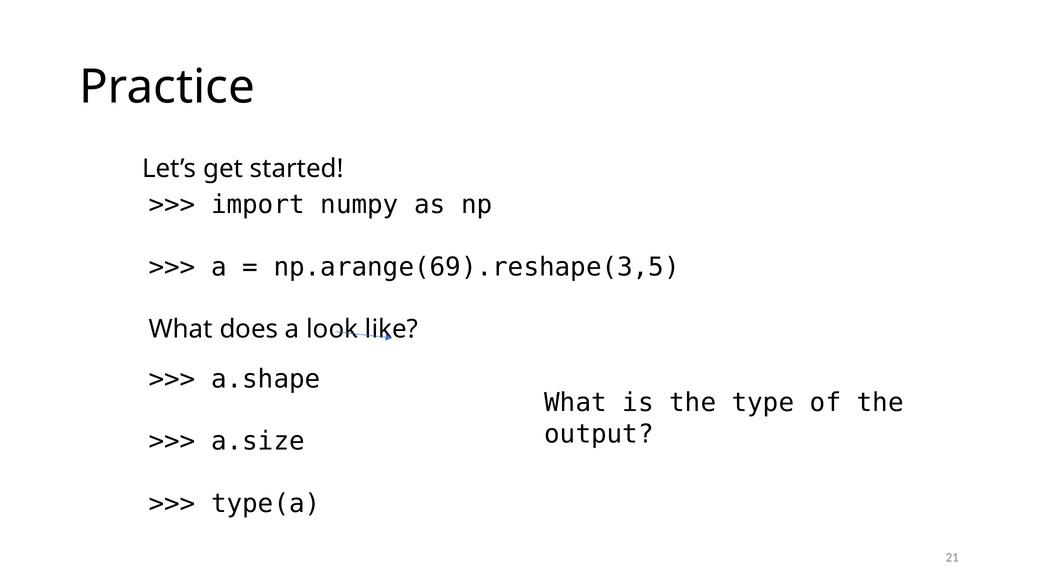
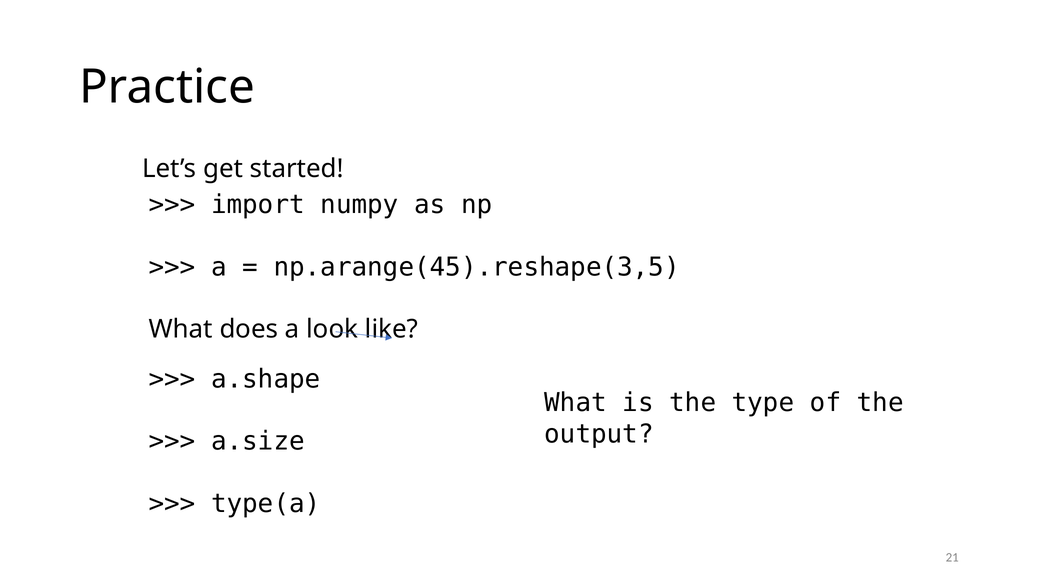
np.arange(69).reshape(3,5: np.arange(69).reshape(3,5 -> np.arange(45).reshape(3,5 (477, 267)
